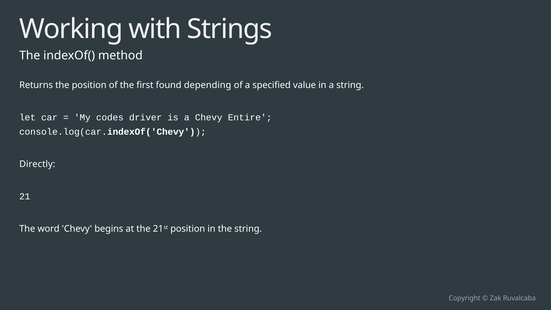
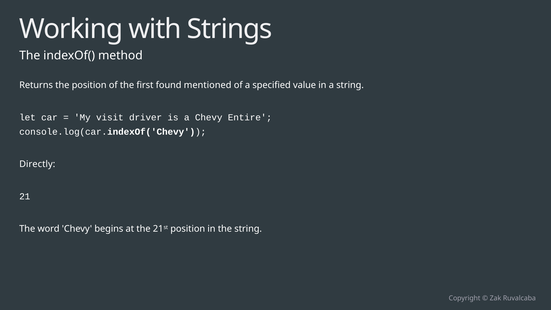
depending: depending -> mentioned (208, 85)
codes: codes -> visit (110, 117)
